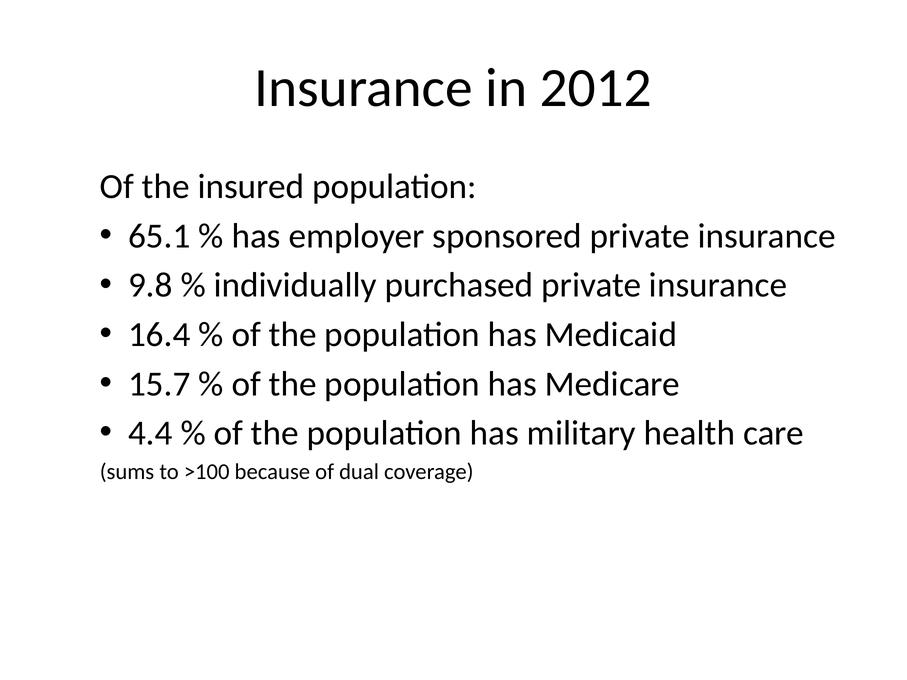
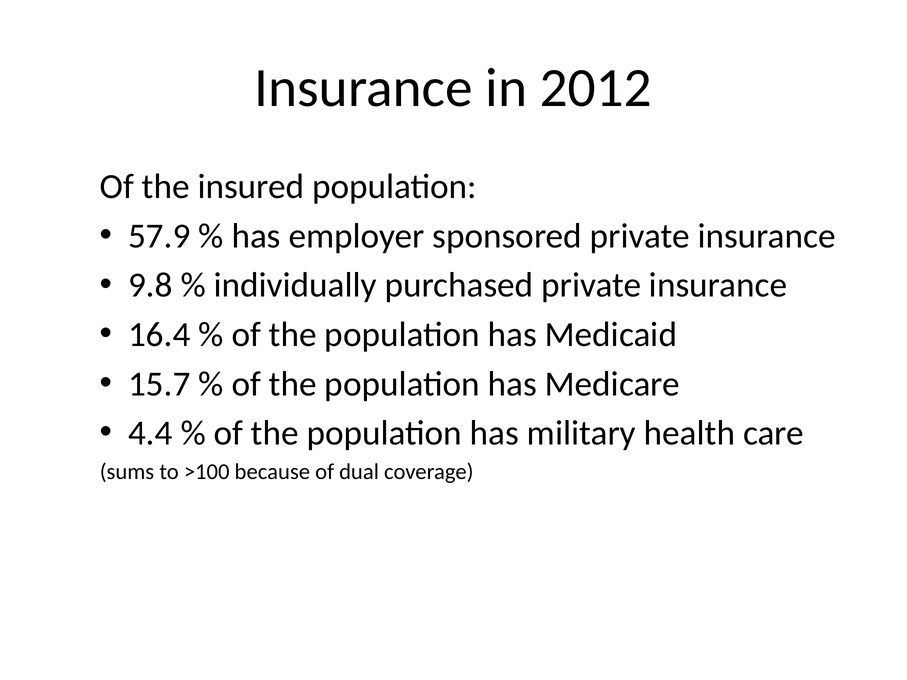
65.1: 65.1 -> 57.9 (159, 236)
